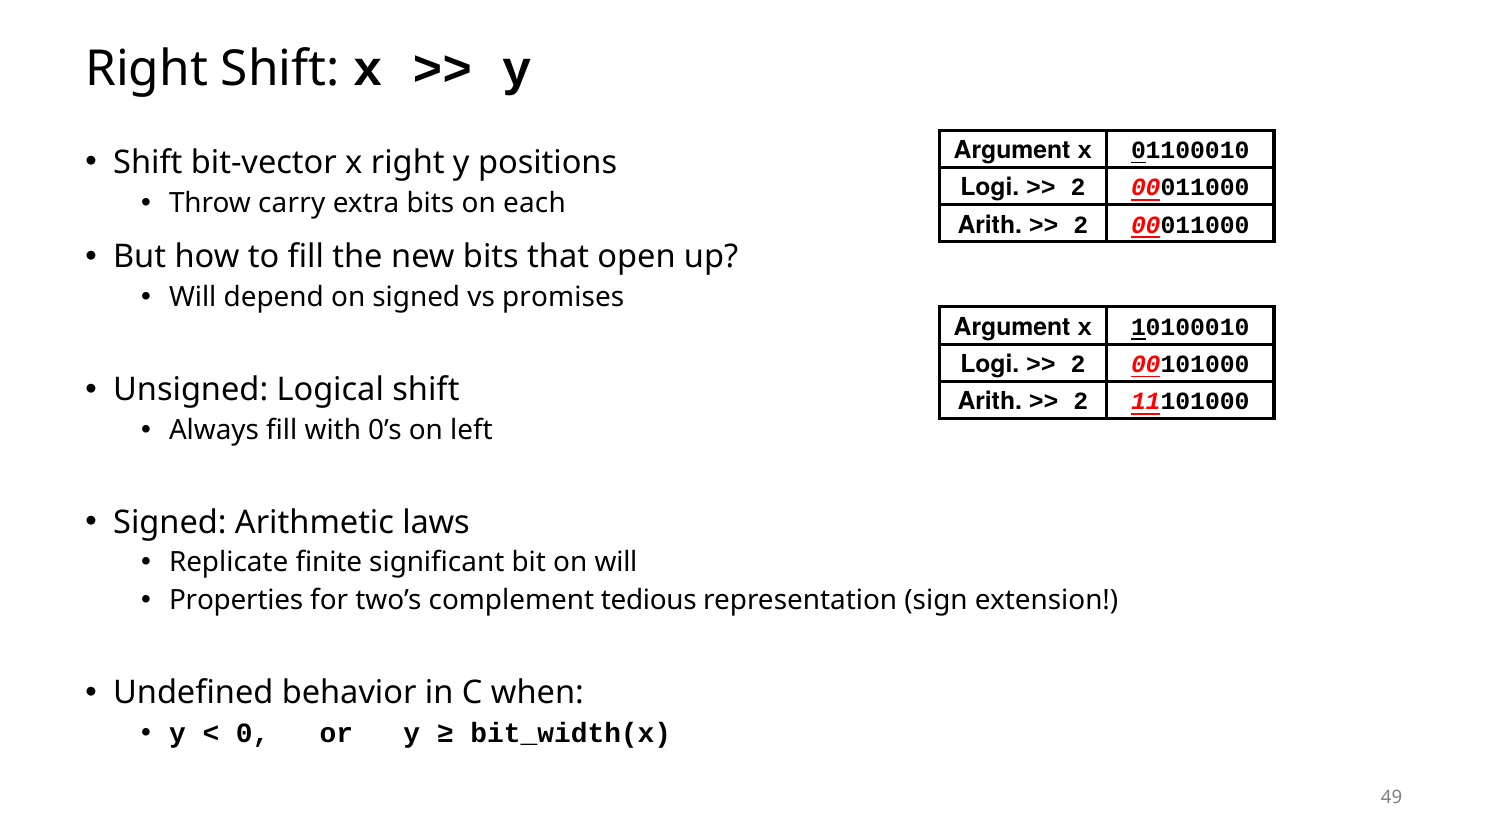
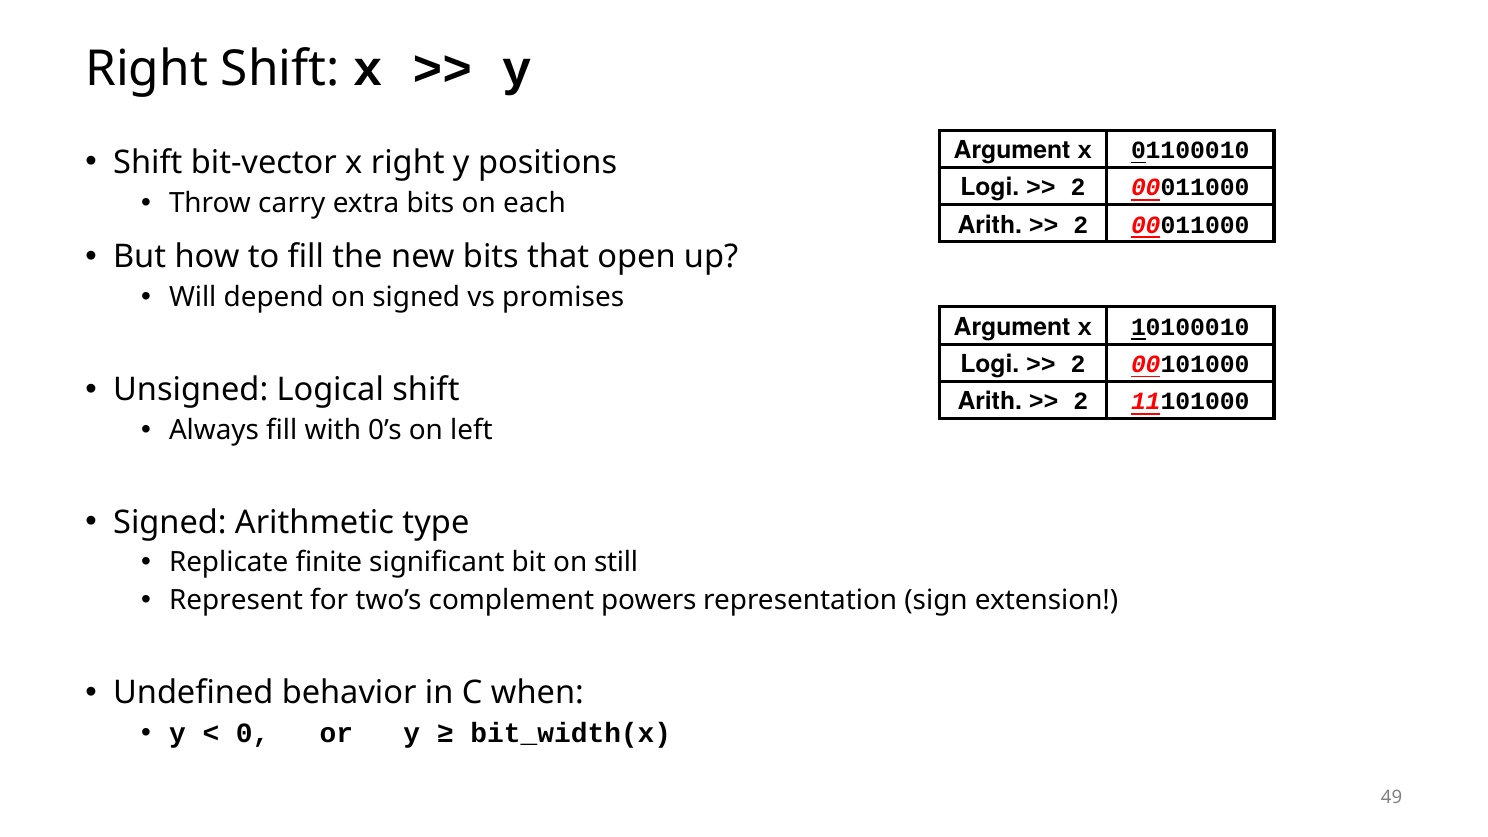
laws: laws -> type (436, 522)
on will: will -> still (616, 563)
Properties: Properties -> Represent (236, 601)
tedious: tedious -> powers (649, 601)
